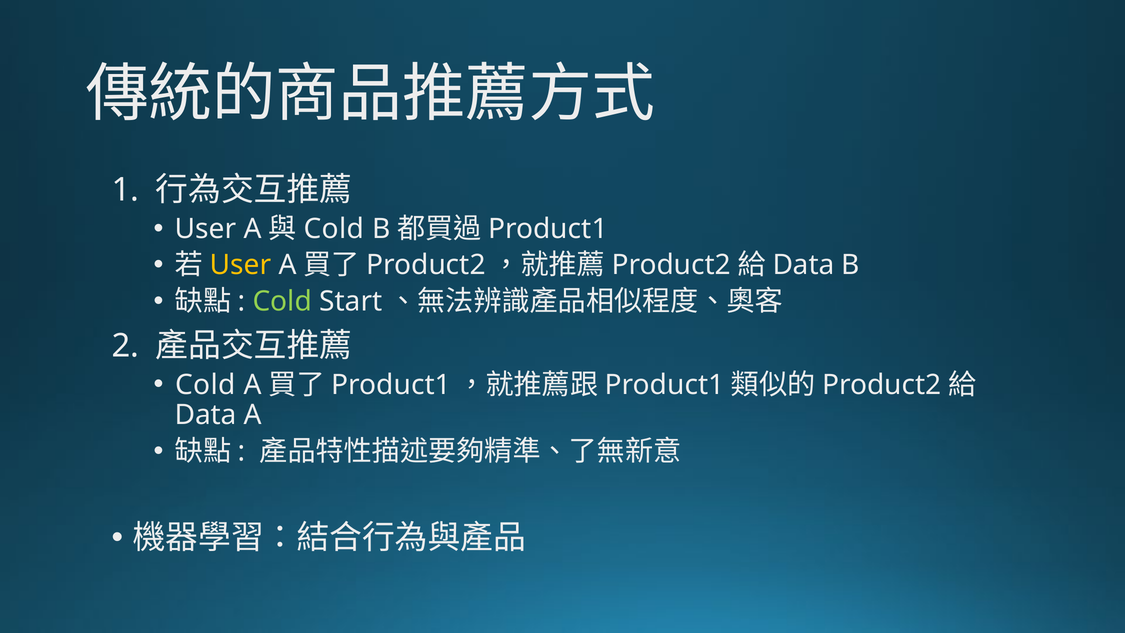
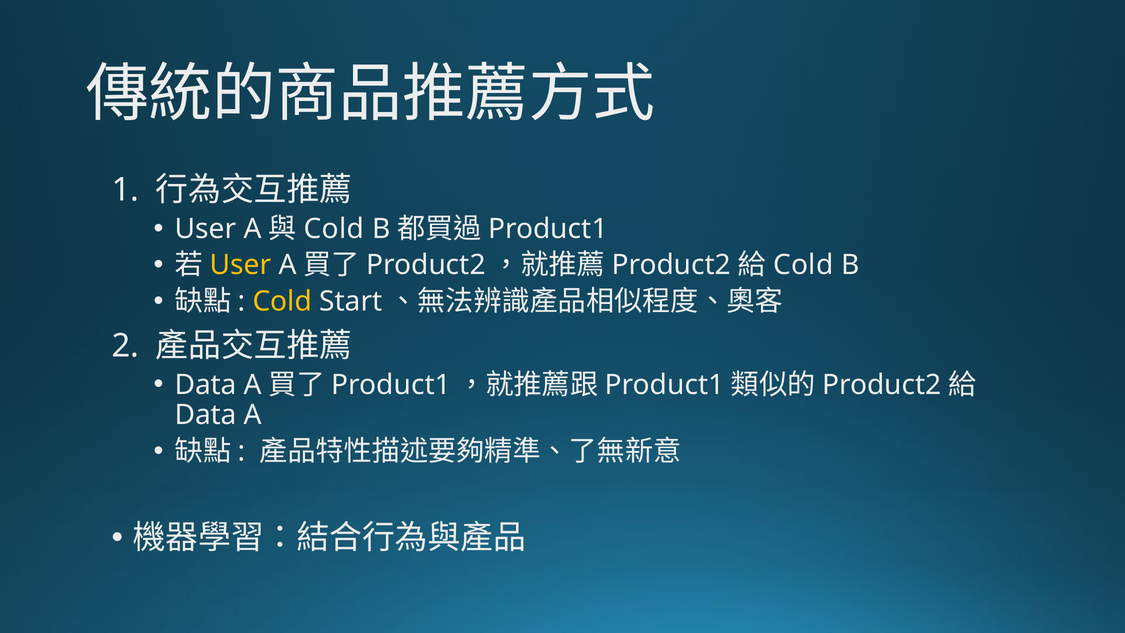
Data: Data -> Cold (803, 265)
Cold colour: light green -> yellow (282, 301)
Cold: Cold -> Data (206, 385)
